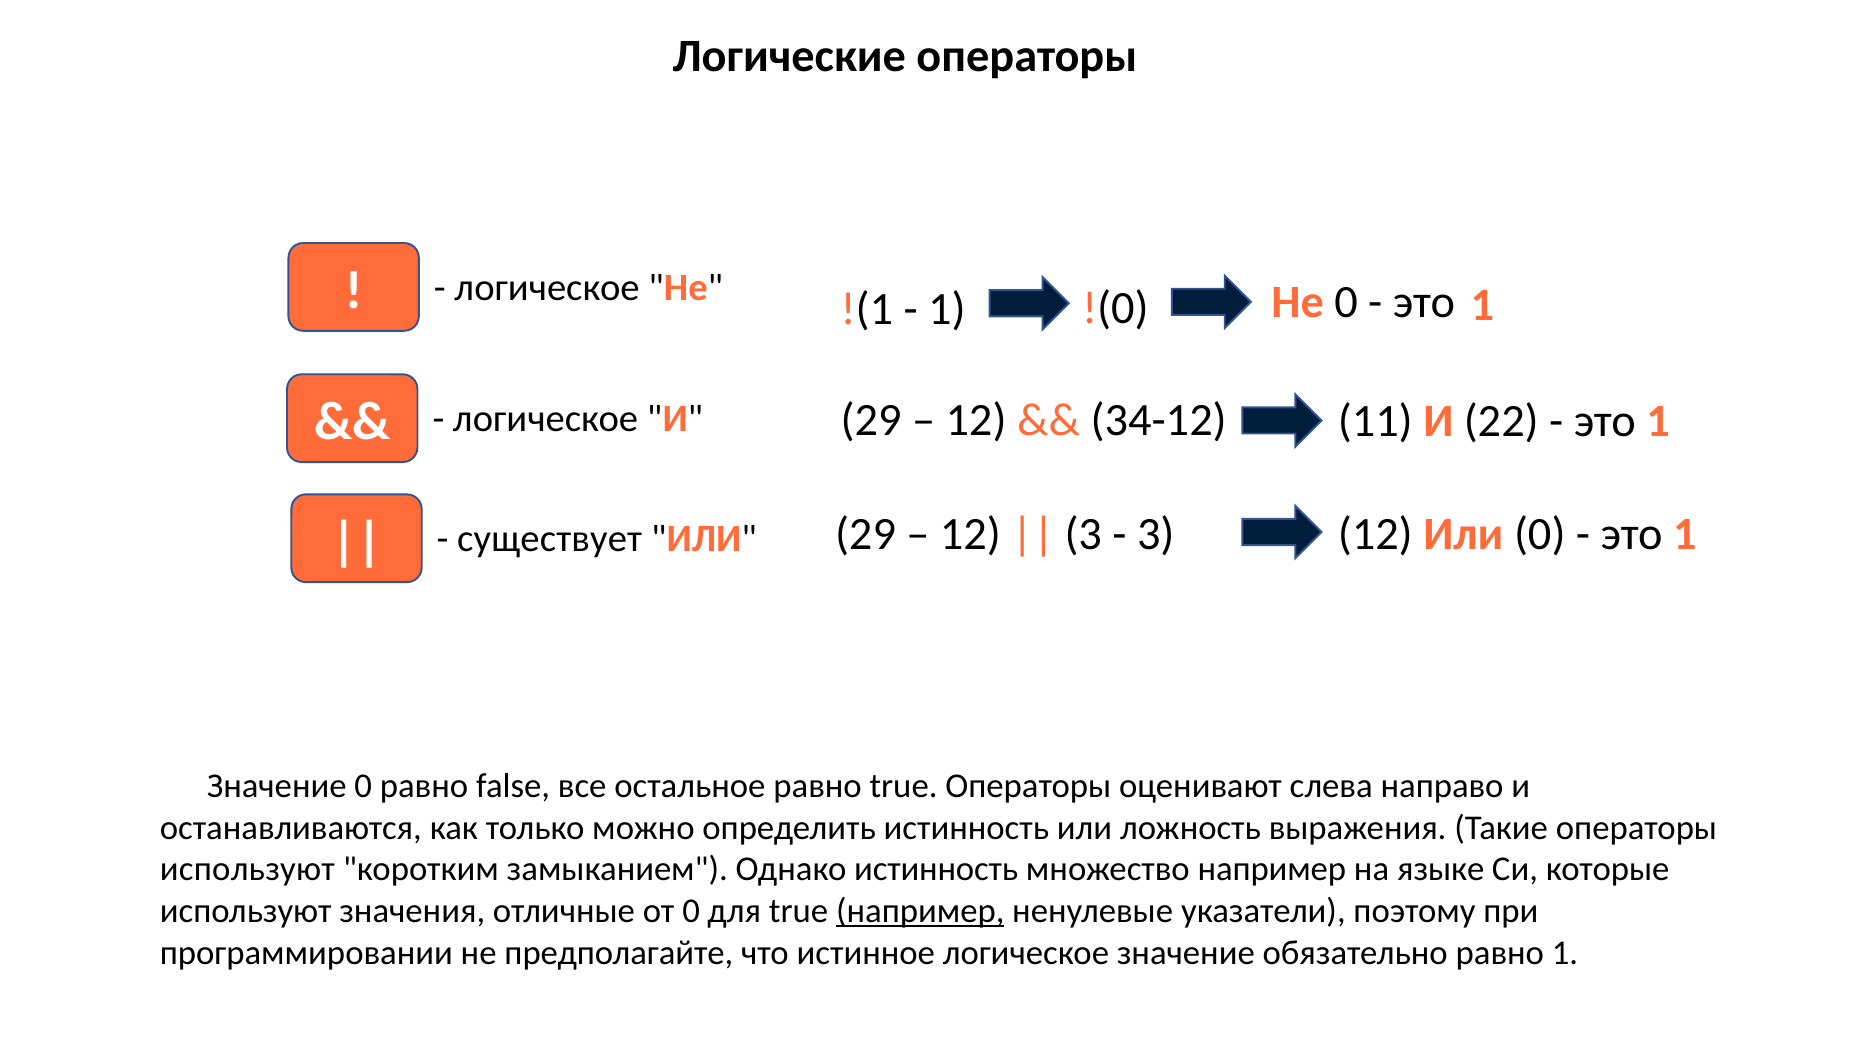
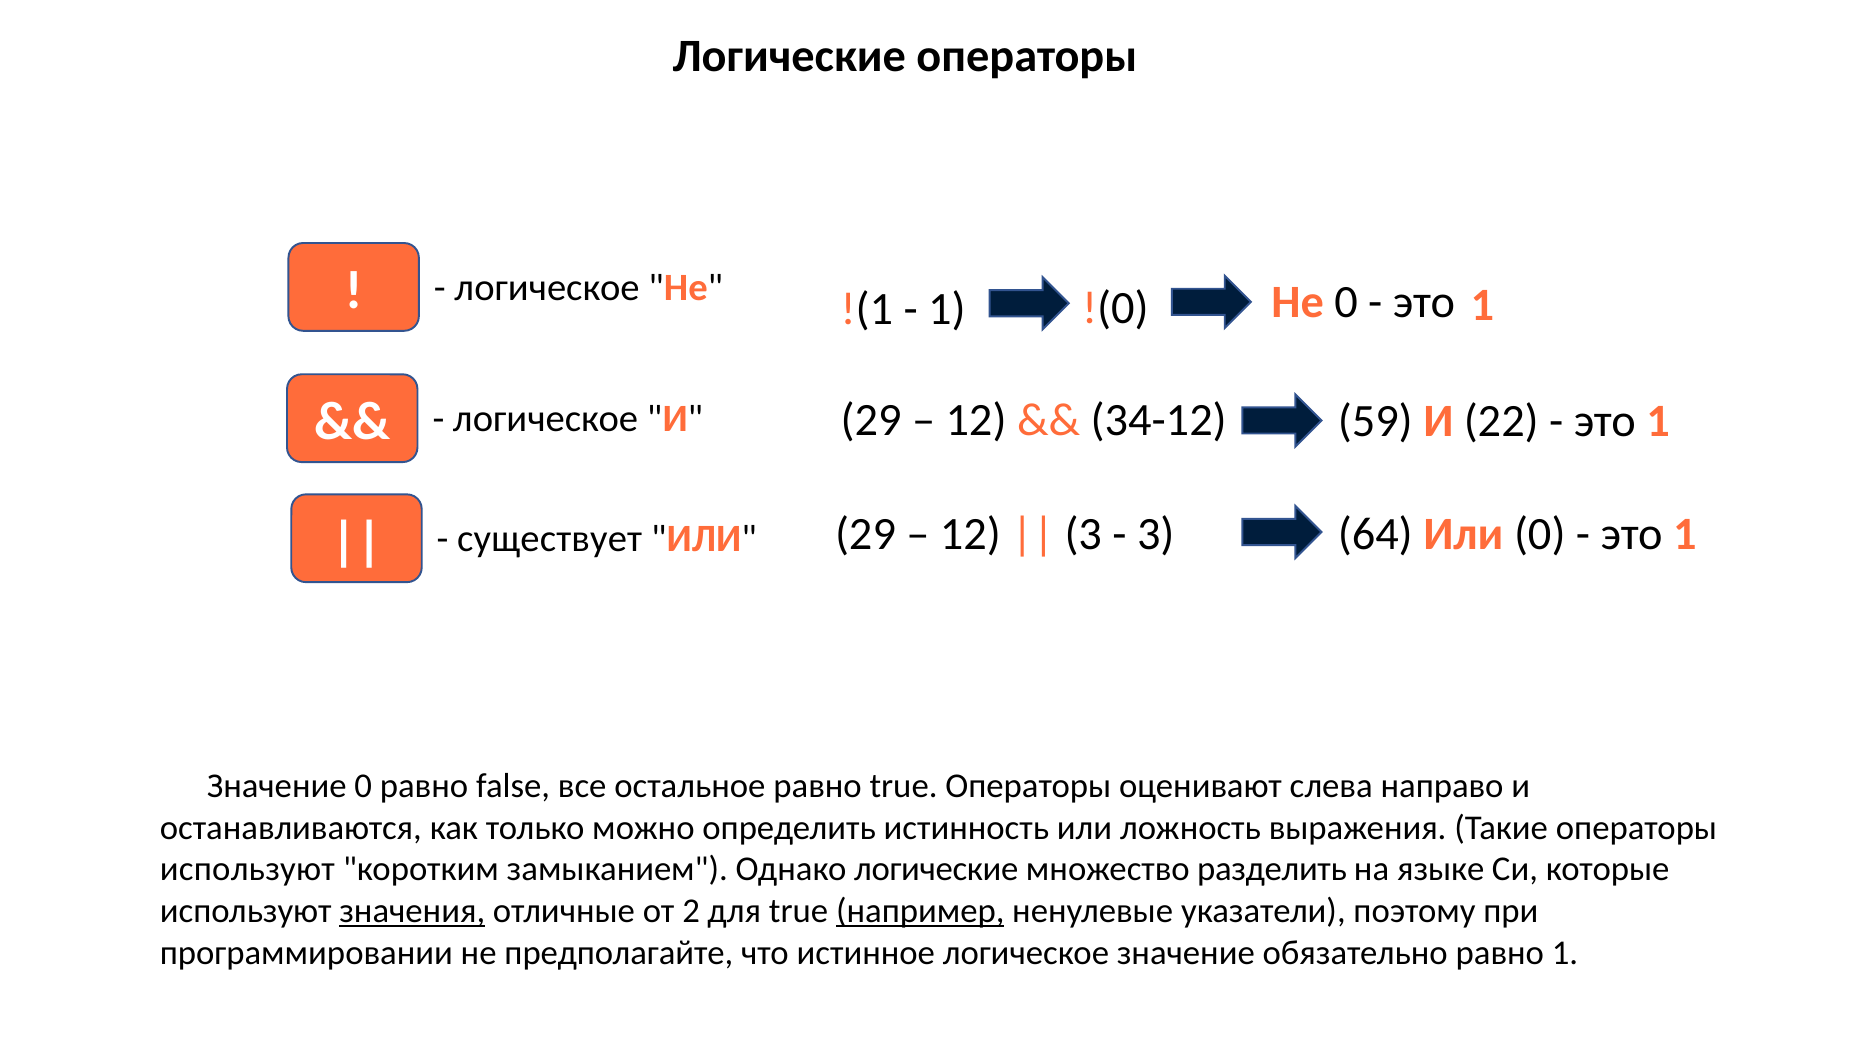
11: 11 -> 59 (1375, 421)
3 12: 12 -> 64 (1375, 534)
Однако истинность: истинность -> логические (936, 870)
множество например: например -> разделить (1272, 870)
значения underline: none -> present (412, 911)
от 0: 0 -> 2 (691, 911)
